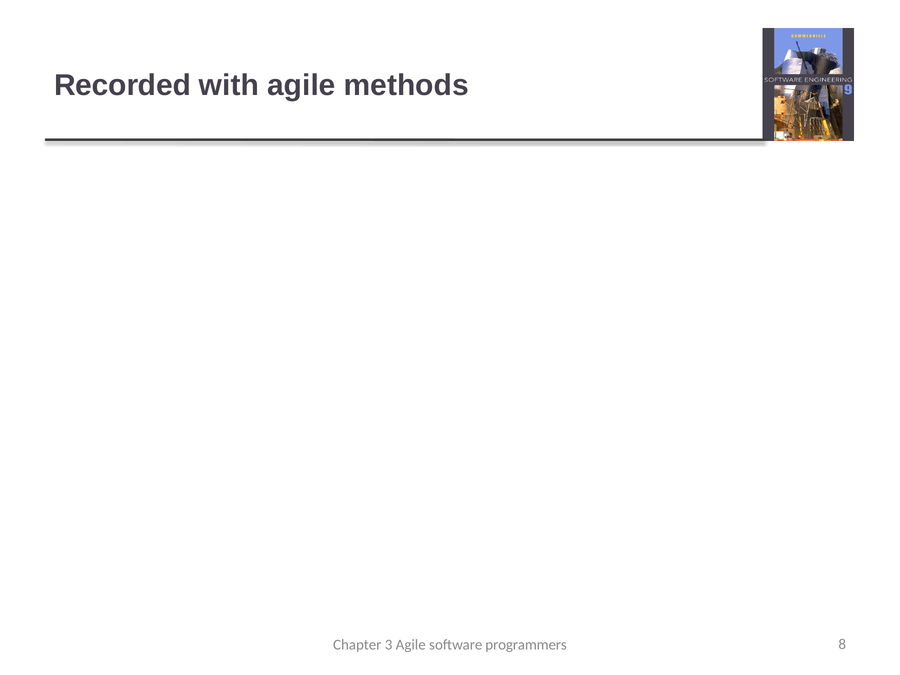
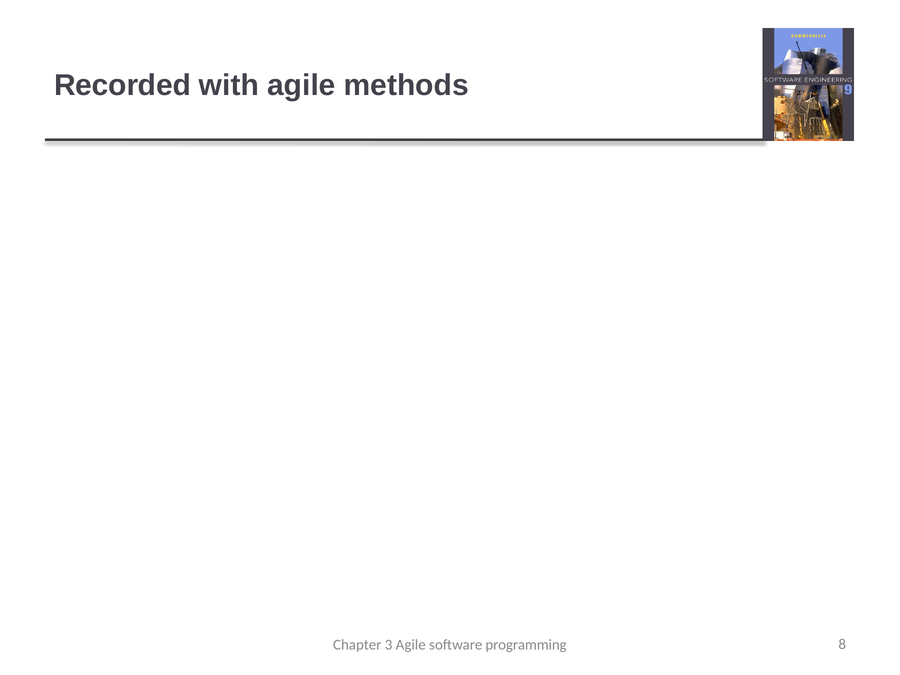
programmers: programmers -> programming (526, 645)
